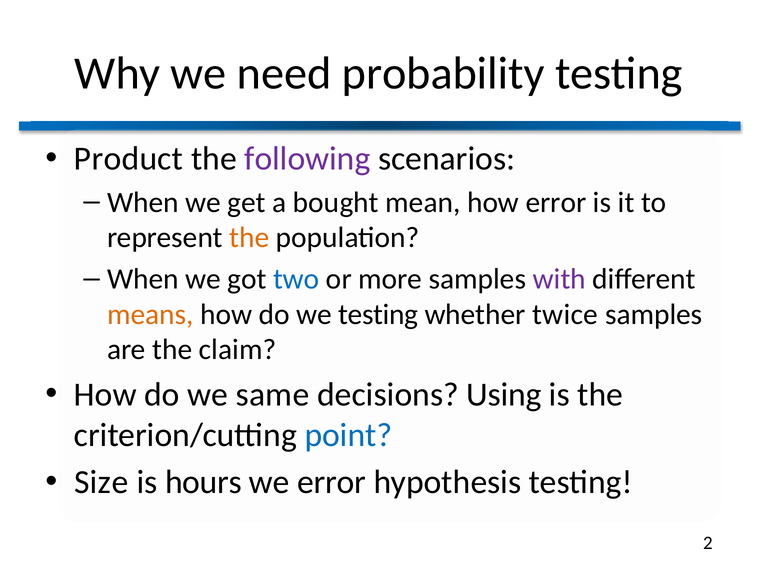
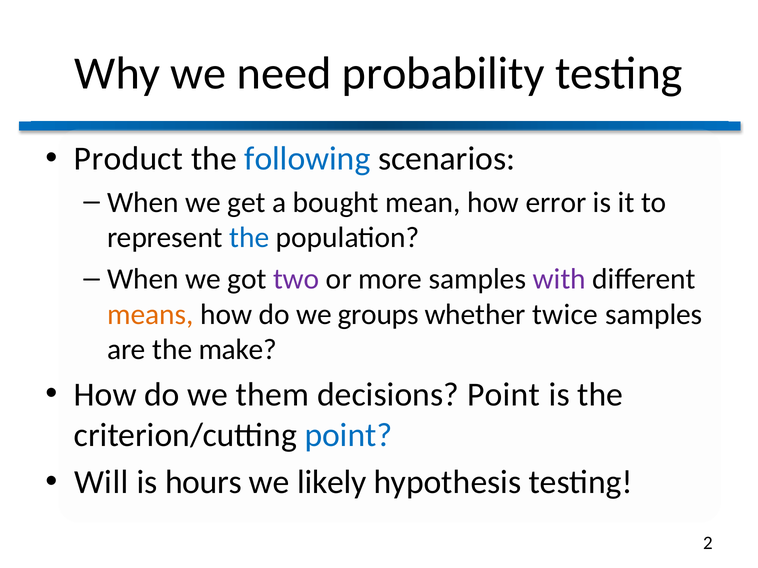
following colour: purple -> blue (307, 159)
the colour: orange -> blue (249, 238)
two colour: blue -> purple (296, 279)
we testing: testing -> groups (378, 315)
claim: claim -> make (238, 350)
same: same -> them (272, 395)
decisions Using: Using -> Point (504, 395)
Size: Size -> Will (101, 483)
we error: error -> likely (332, 483)
